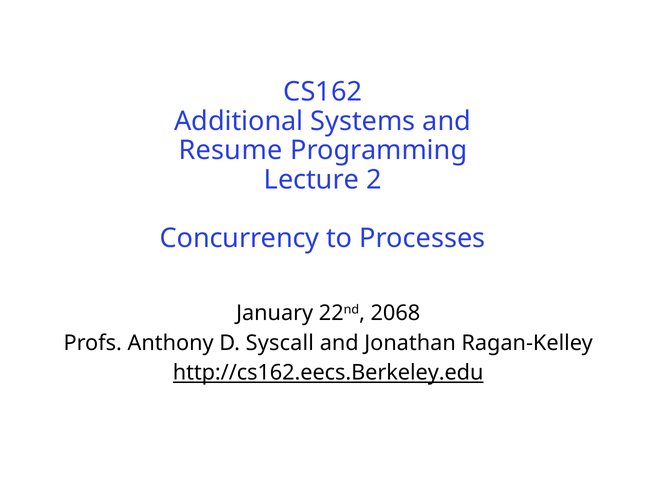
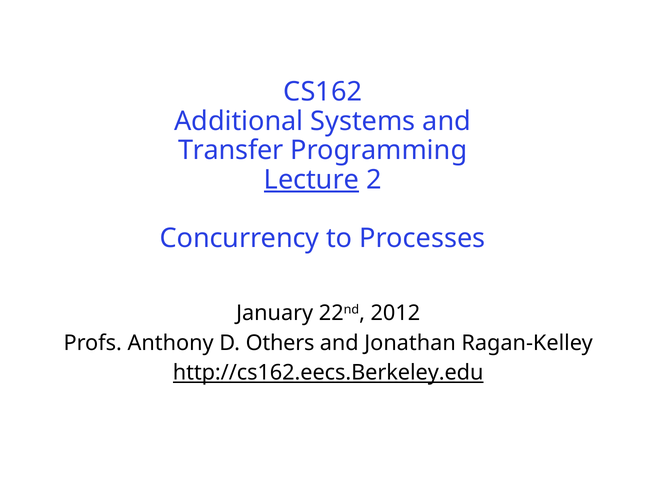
Resume: Resume -> Transfer (231, 151)
Lecture underline: none -> present (312, 180)
2068: 2068 -> 2012 (395, 313)
Syscall: Syscall -> Others (280, 343)
